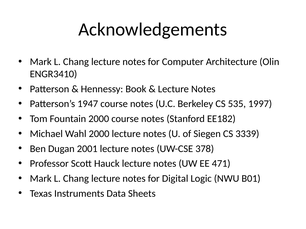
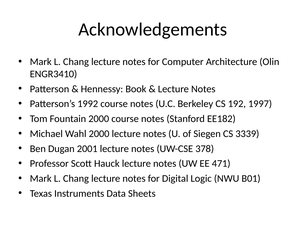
1947: 1947 -> 1992 (88, 104)
535: 535 -> 192 (237, 104)
